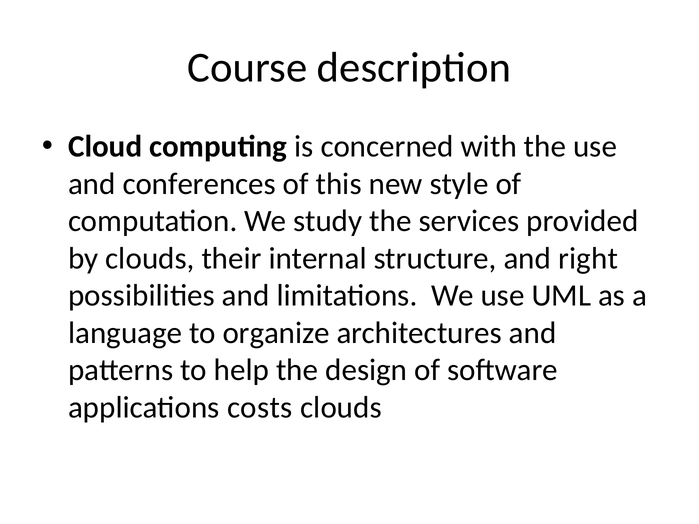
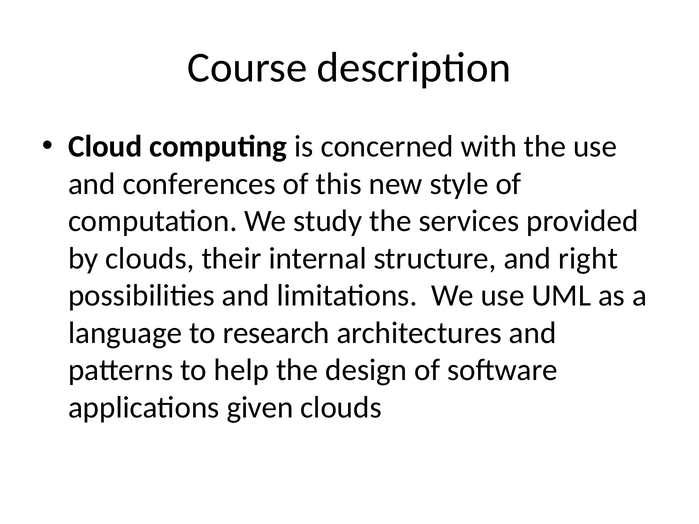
organize: organize -> research (276, 333)
costs: costs -> given (260, 408)
